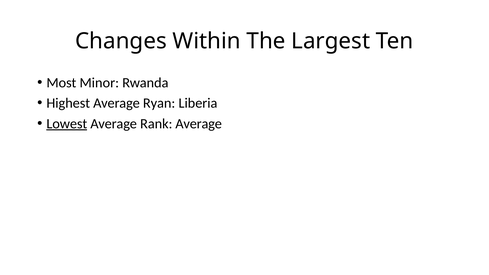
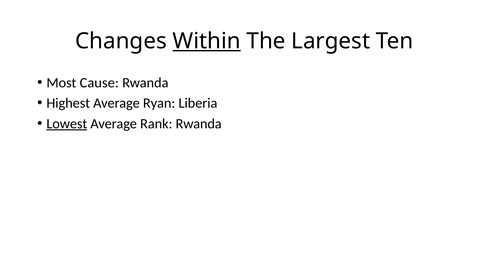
Within underline: none -> present (207, 41)
Minor: Minor -> Cause (99, 83)
Rank Average: Average -> Rwanda (199, 124)
